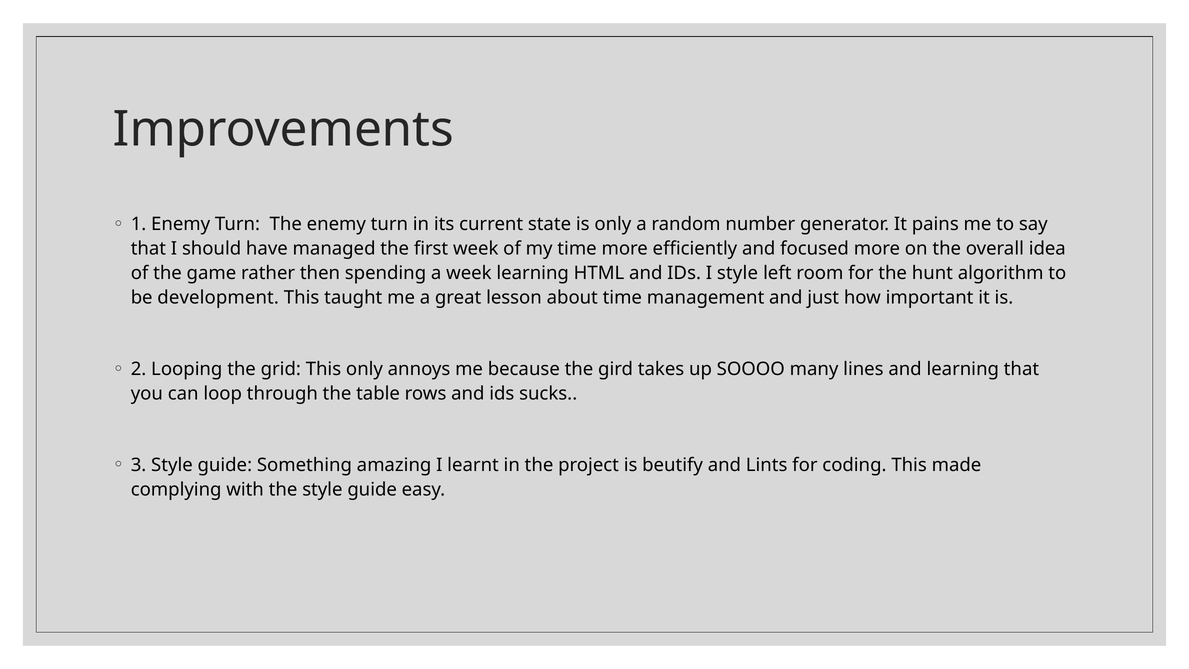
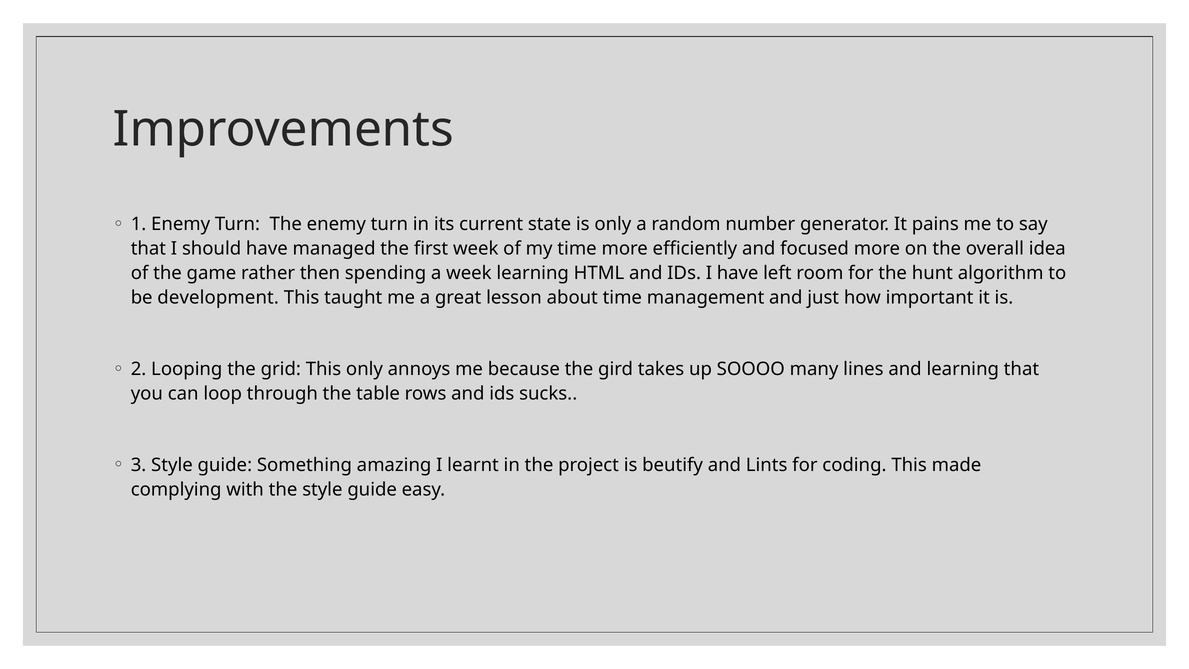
I style: style -> have (738, 273)
